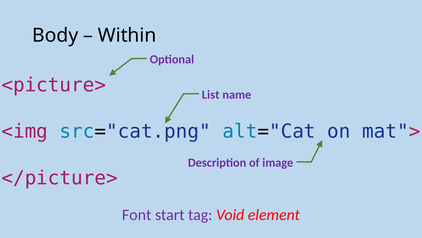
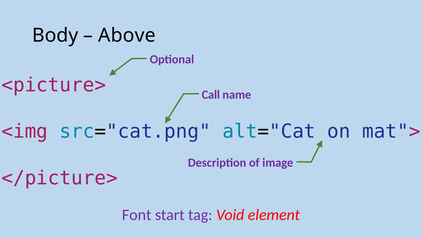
Within: Within -> Above (127, 35)
List: List -> Call (211, 94)
